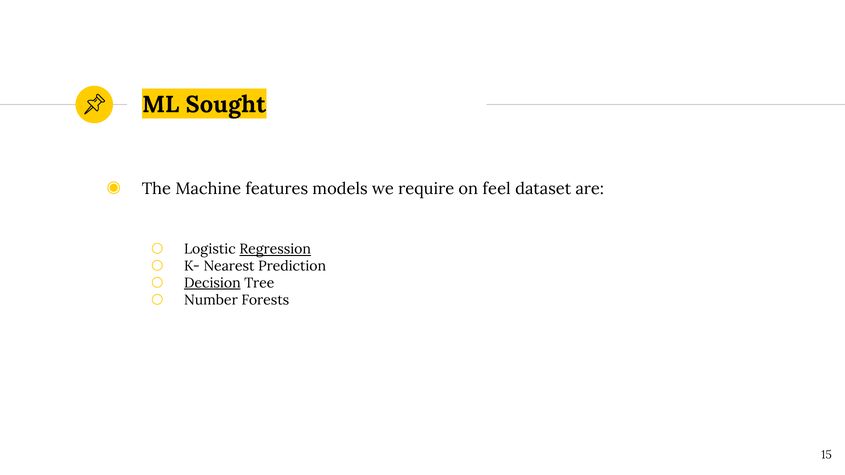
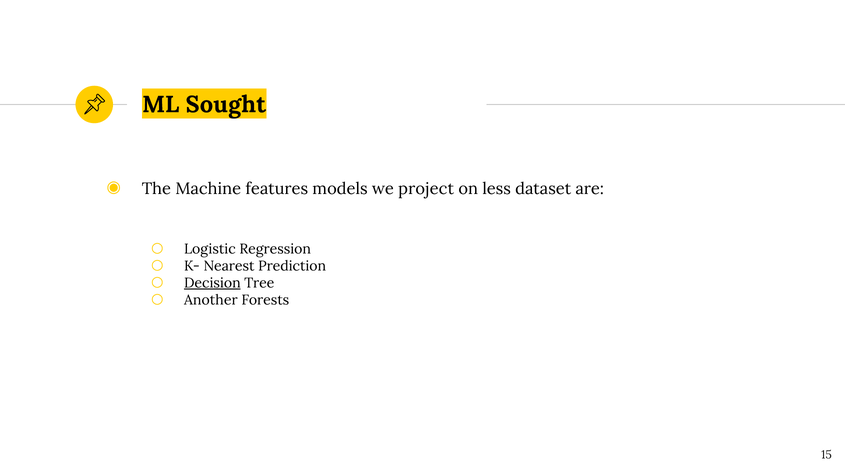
require: require -> project (426, 189)
feel: feel -> less (497, 189)
Regression underline: present -> none (275, 249)
Number: Number -> Another (211, 300)
